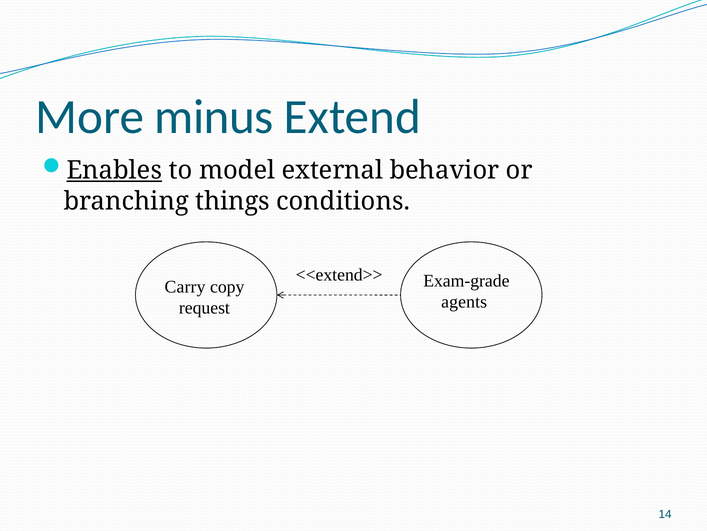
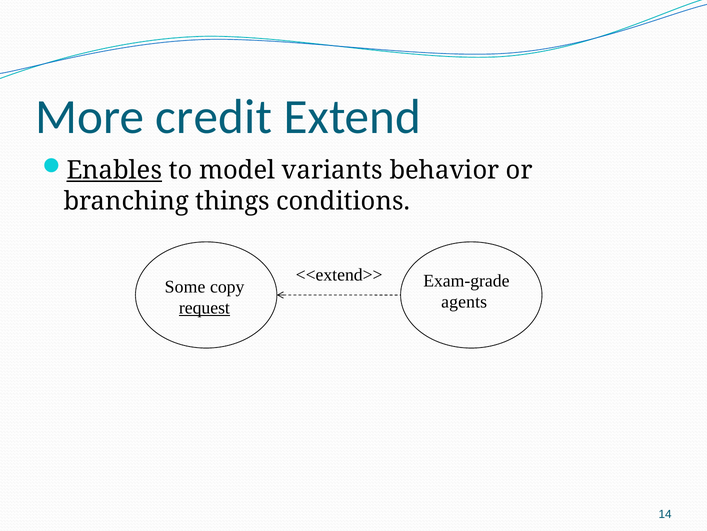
minus: minus -> credit (214, 117)
external: external -> variants (332, 170)
Carry: Carry -> Some (185, 286)
request underline: none -> present (204, 308)
